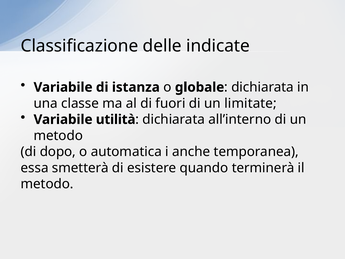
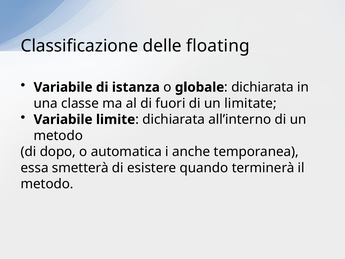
indicate: indicate -> floating (218, 46)
utilità: utilità -> limite (116, 119)
